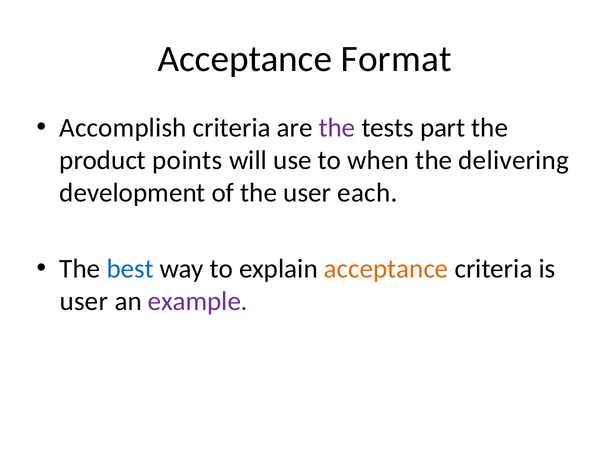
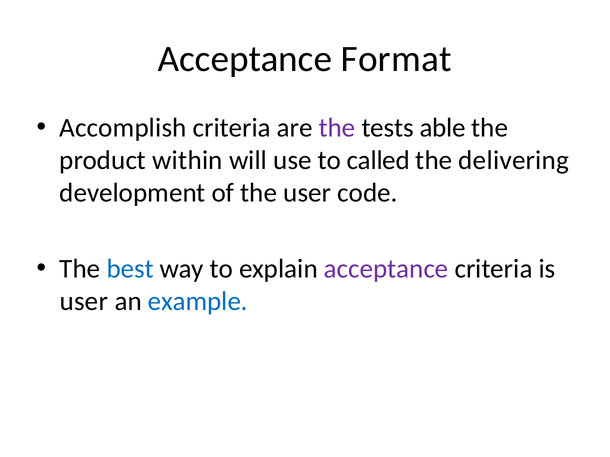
part: part -> able (443, 128)
points: points -> within (187, 161)
when: when -> called (378, 161)
each: each -> code (367, 193)
acceptance colour: orange -> purple (386, 269)
example colour: purple -> blue (198, 302)
